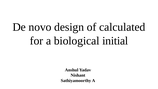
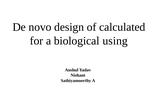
initial: initial -> using (115, 41)
